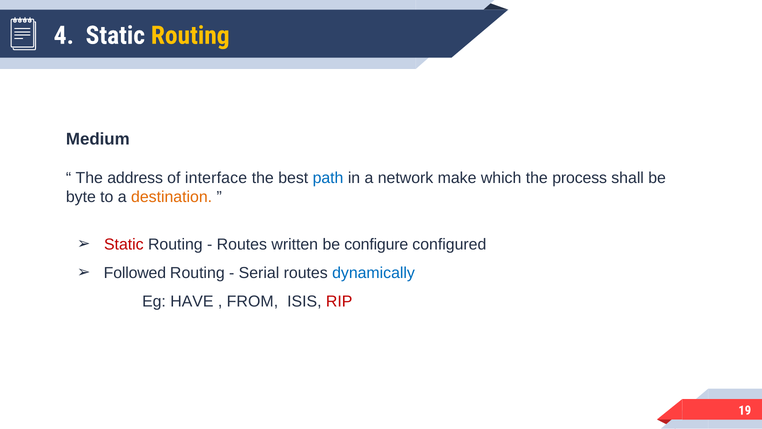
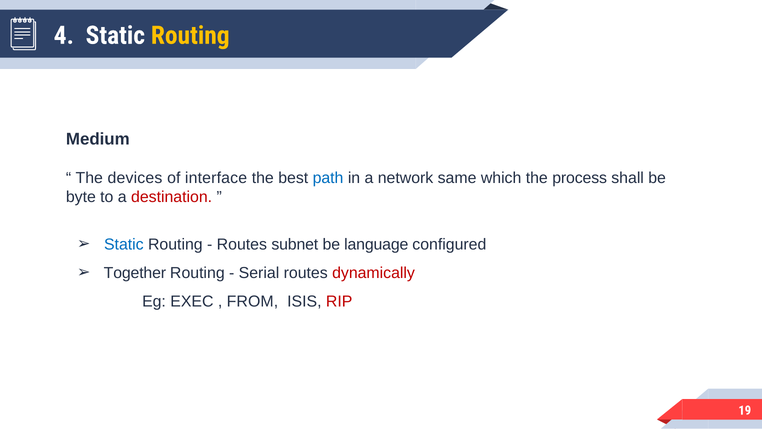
address: address -> devices (135, 178)
make: make -> same (457, 178)
destination colour: orange -> red (172, 197)
Static colour: red -> blue (124, 244)
written: written -> subnet (295, 244)
configure: configure -> language (376, 244)
Followed: Followed -> Together (135, 273)
dynamically colour: blue -> red (374, 273)
HAVE: HAVE -> EXEC (192, 301)
